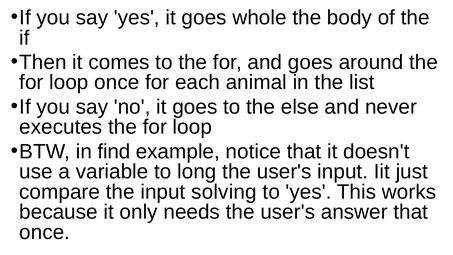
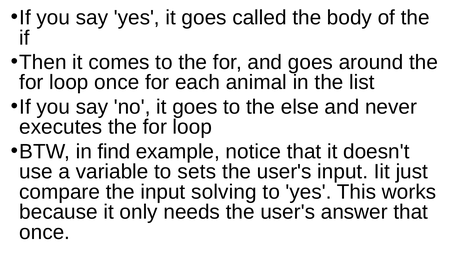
whole: whole -> called (260, 18)
long: long -> sets (197, 172)
